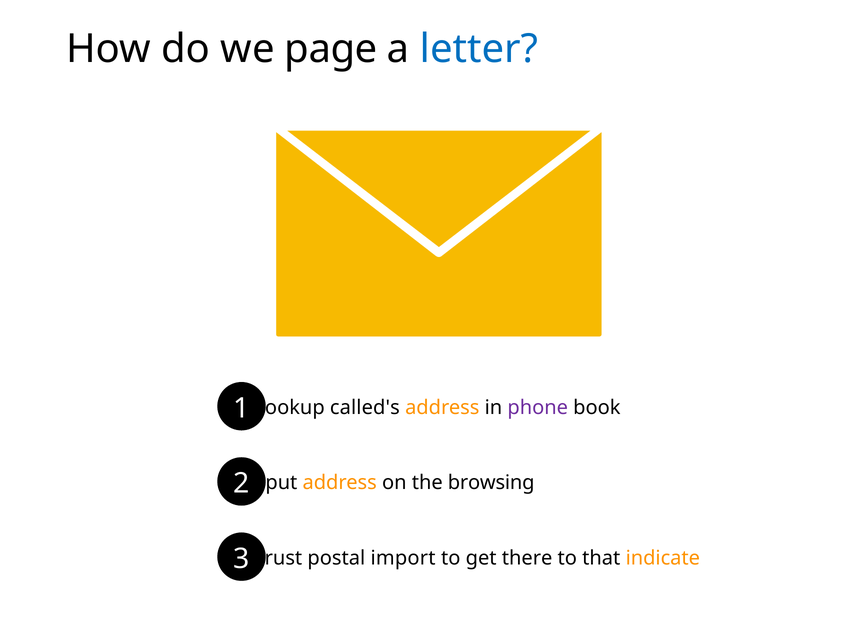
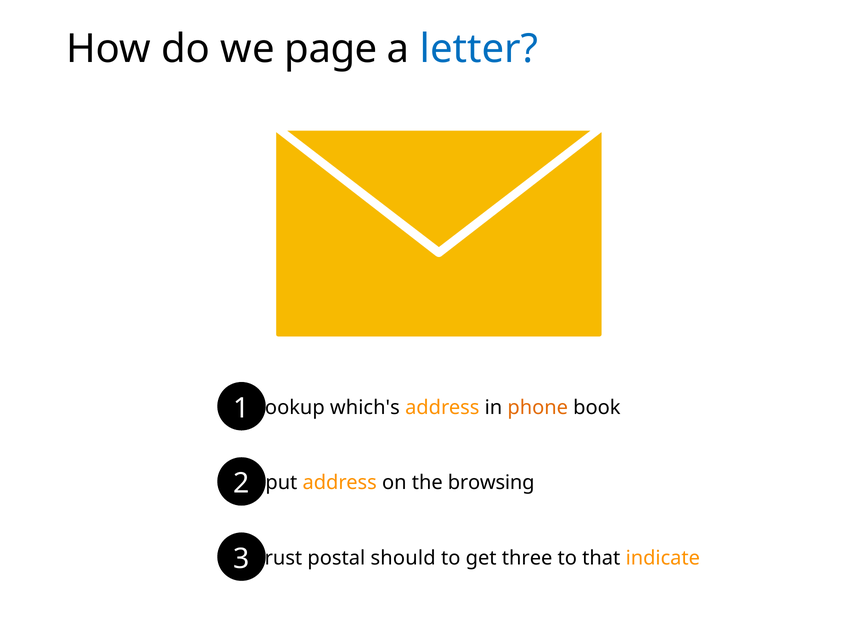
called's: called's -> which's (365, 408)
phone colour: purple -> orange (538, 408)
import: import -> should (403, 558)
there: there -> three (527, 558)
